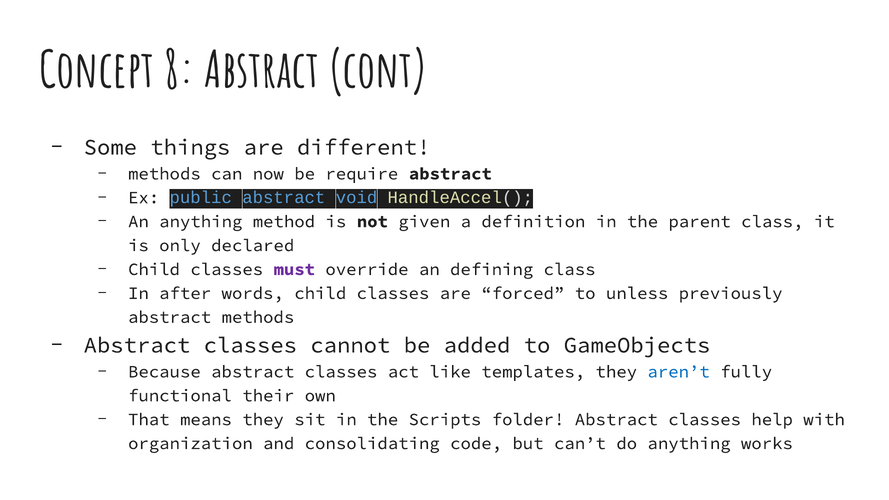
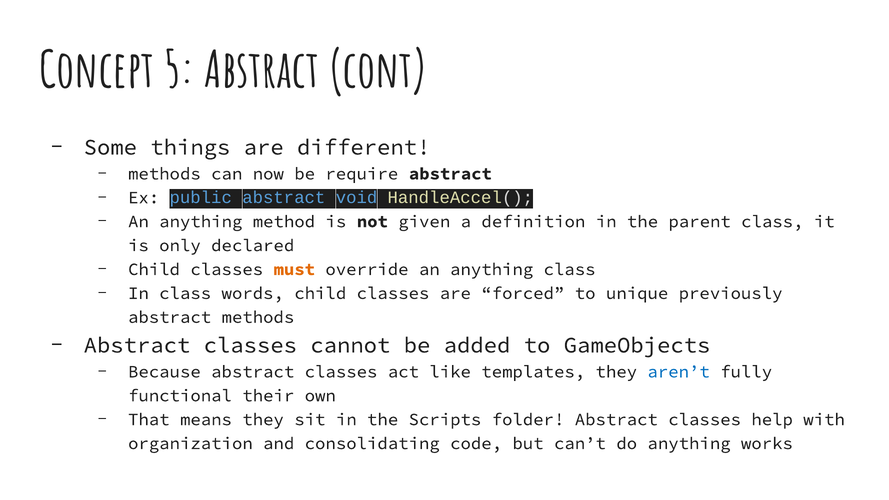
8: 8 -> 5 (179, 71)
must colour: purple -> orange (294, 269)
override an defining: defining -> anything (492, 269)
In after: after -> class (185, 293)
unless: unless -> unique (637, 293)
